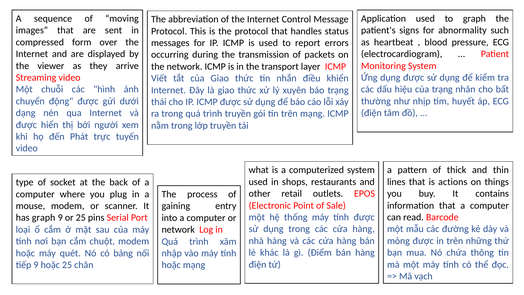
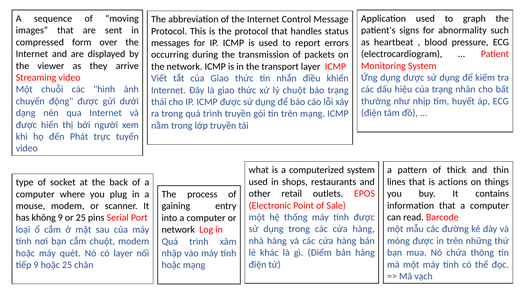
lý xuyên: xuyên -> chuột (294, 90)
has graph: graph -> không (44, 218)
có bảng: bảng -> layer (123, 253)
